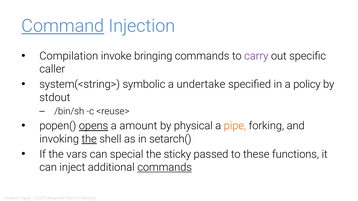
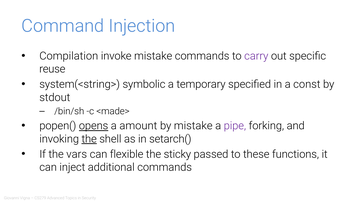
Command underline: present -> none (63, 26)
invoke bringing: bringing -> mistake (153, 56)
caller: caller -> reuse (52, 69)
undertake: undertake -> temporary (201, 84)
policy: policy -> const (307, 84)
<reuse>: <reuse> -> <made> (113, 112)
by physical: physical -> mistake (193, 126)
pipe colour: orange -> purple (235, 126)
special: special -> flexible (127, 155)
commands underline: present -> none (165, 168)
